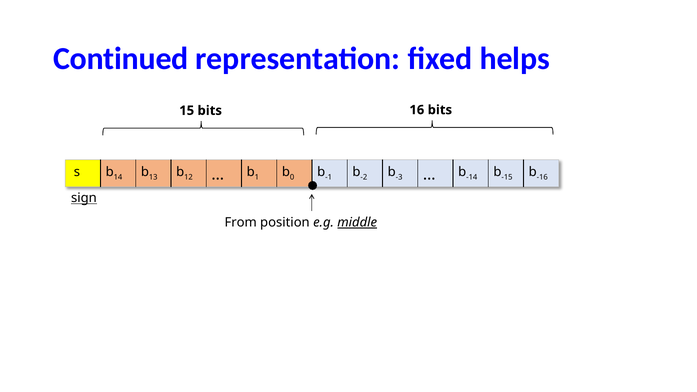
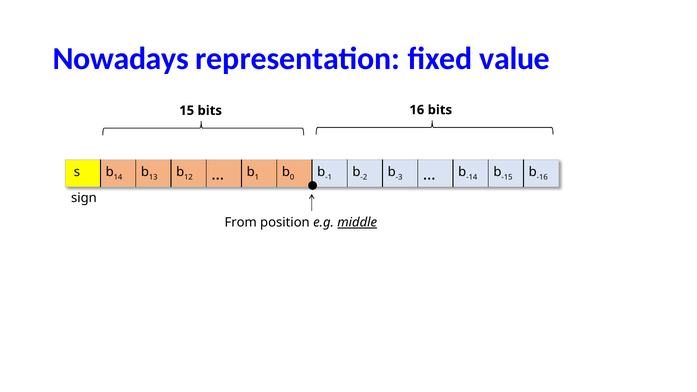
Continued: Continued -> Nowadays (121, 59)
helps: helps -> value (515, 59)
sign underline: present -> none (84, 198)
